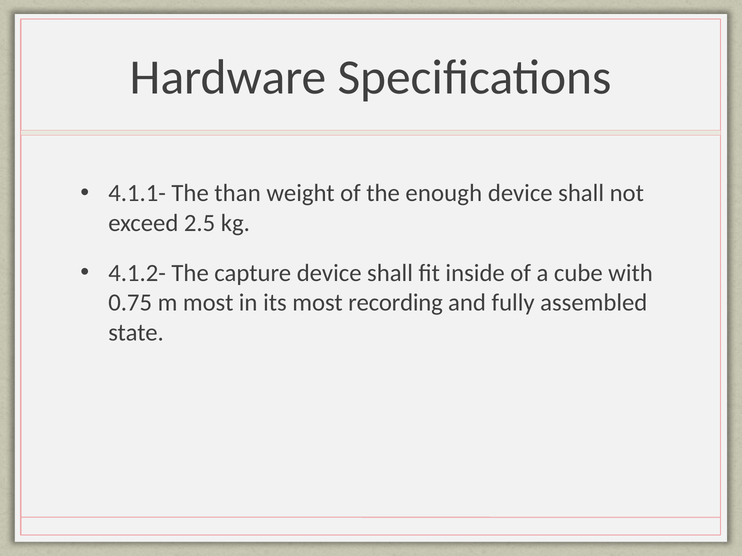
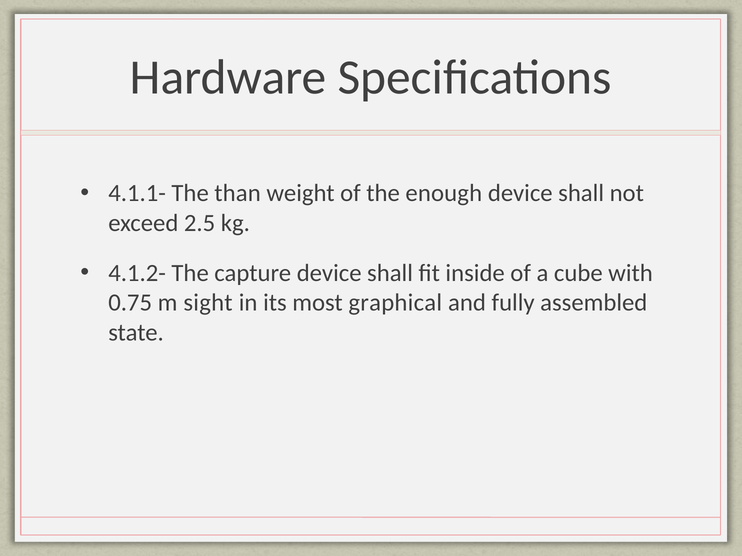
m most: most -> sight (208, 303)
recording: recording -> graphical (395, 303)
